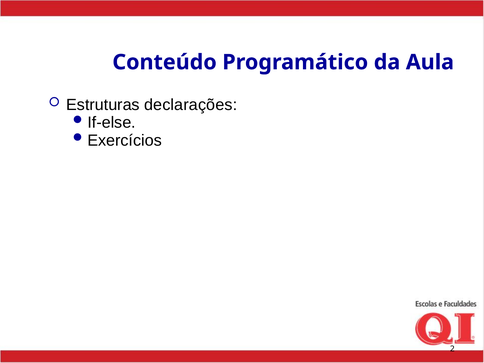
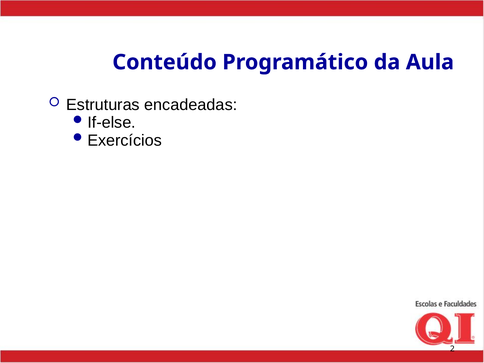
declarações: declarações -> encadeadas (191, 105)
